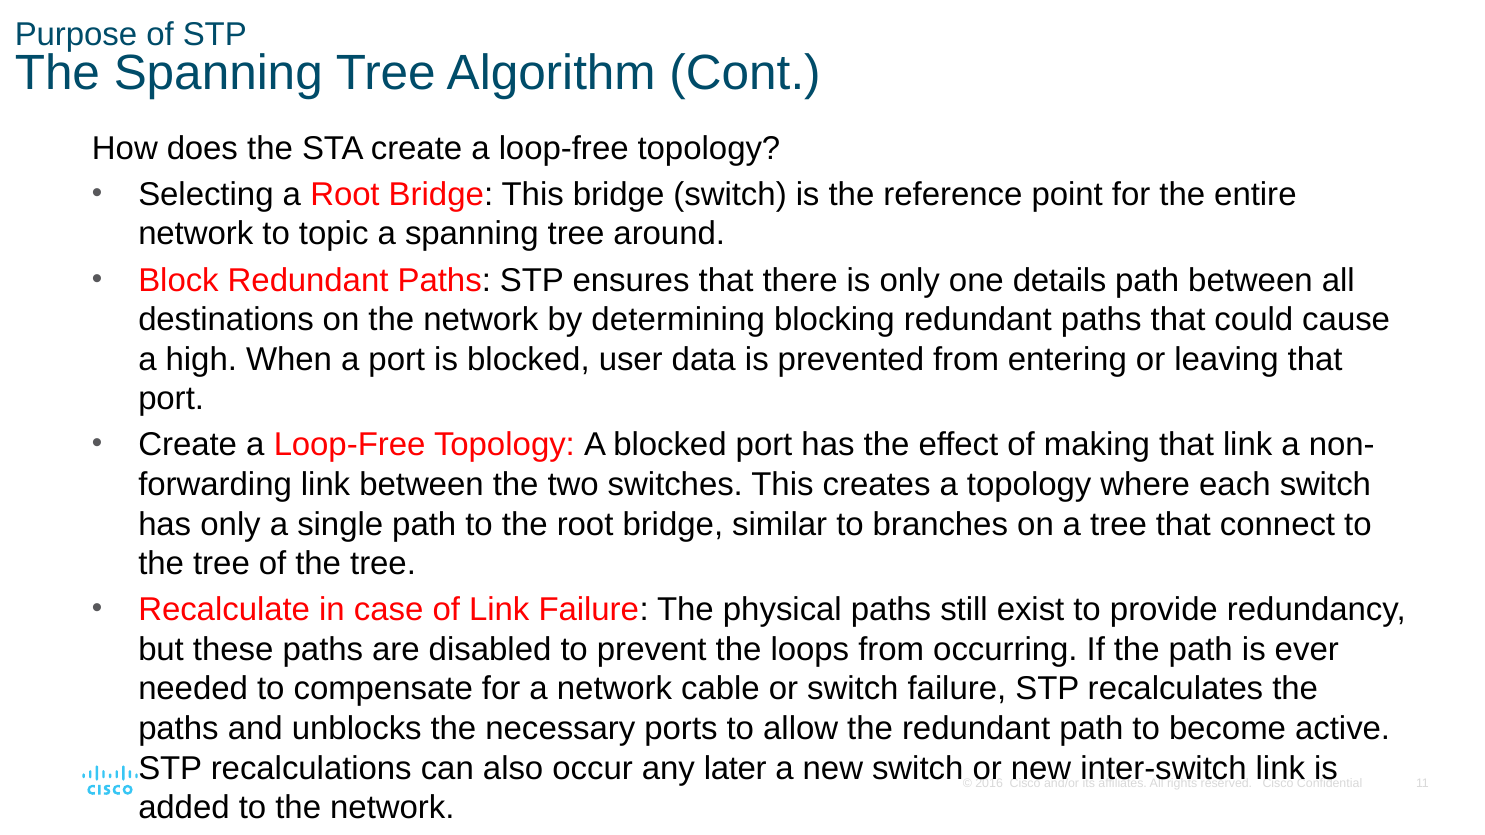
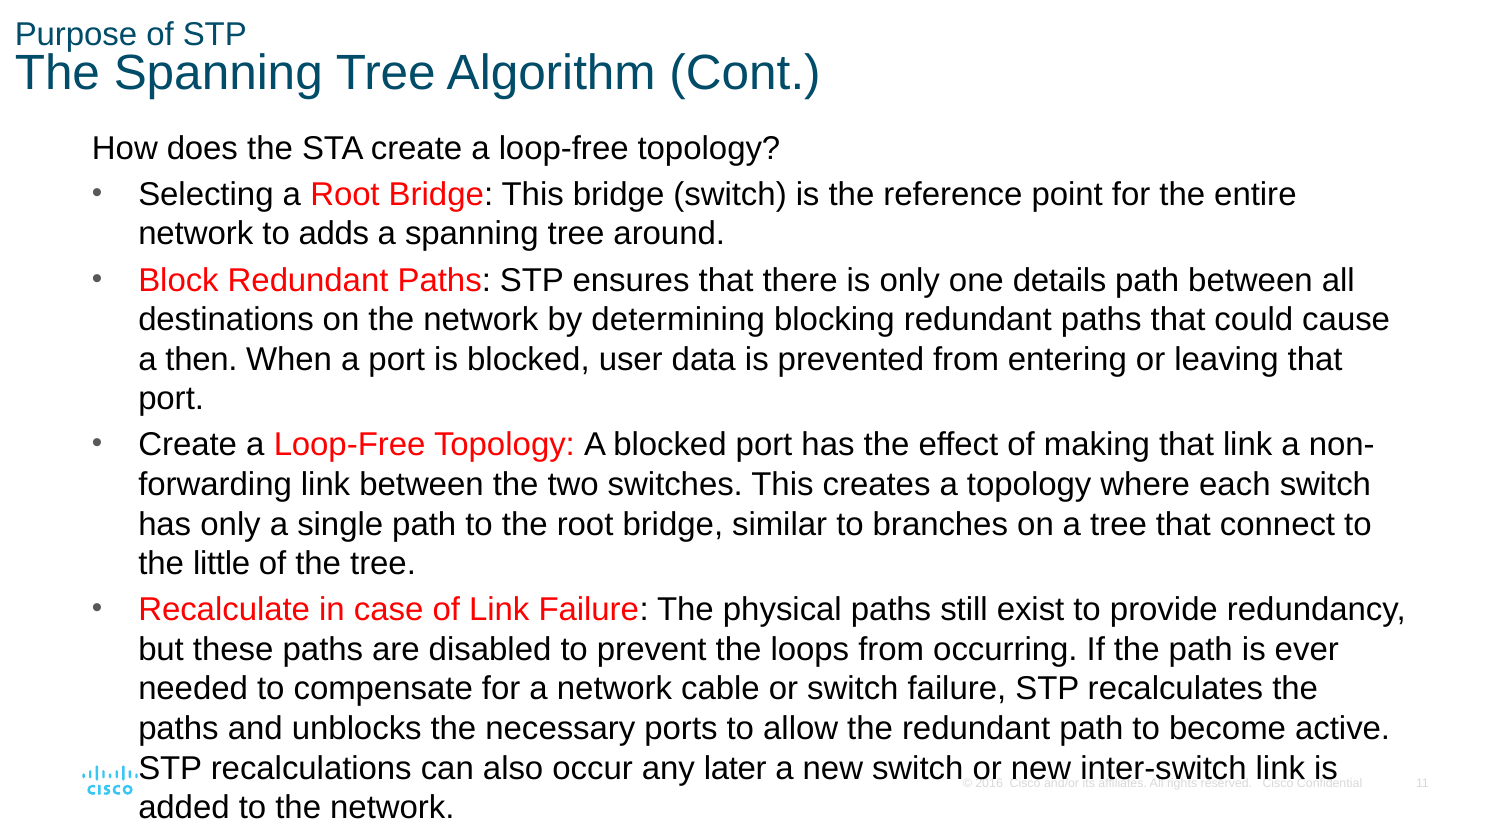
topic: topic -> adds (334, 234)
high: high -> then (201, 359)
tree: tree -> little (222, 564)
